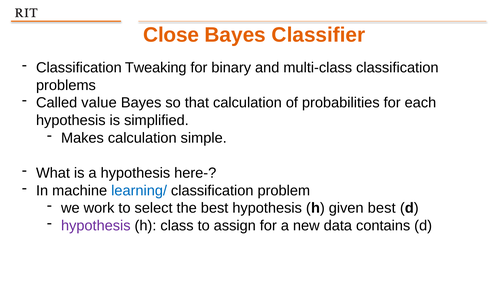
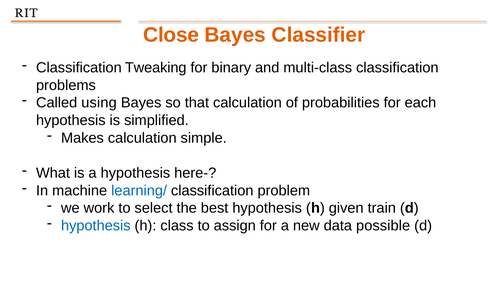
value: value -> using (99, 102)
given best: best -> train (382, 208)
hypothesis colour: purple -> blue (96, 225)
contains: contains -> possible (383, 225)
